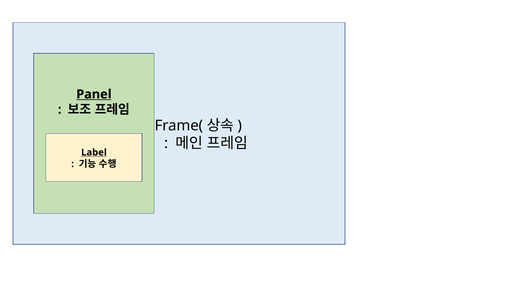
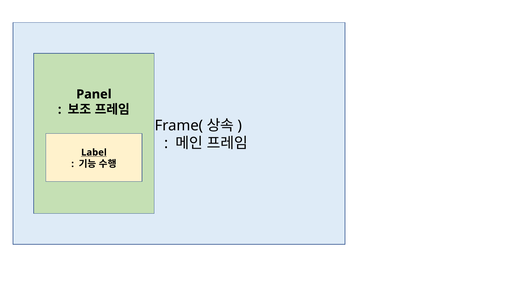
Panel underline: present -> none (94, 94)
